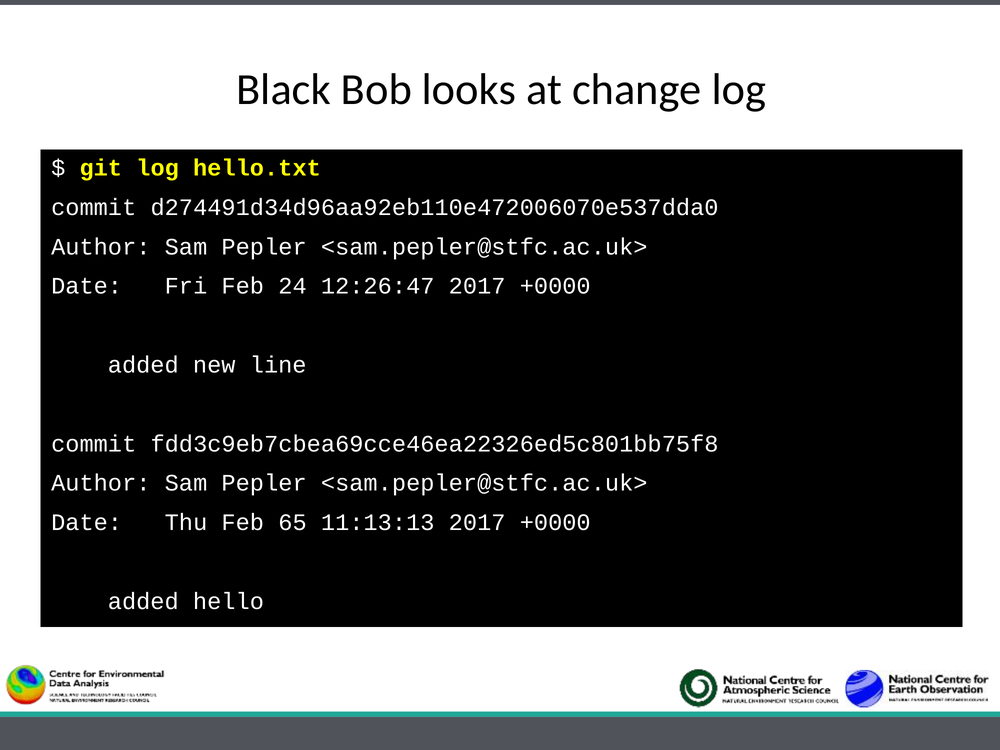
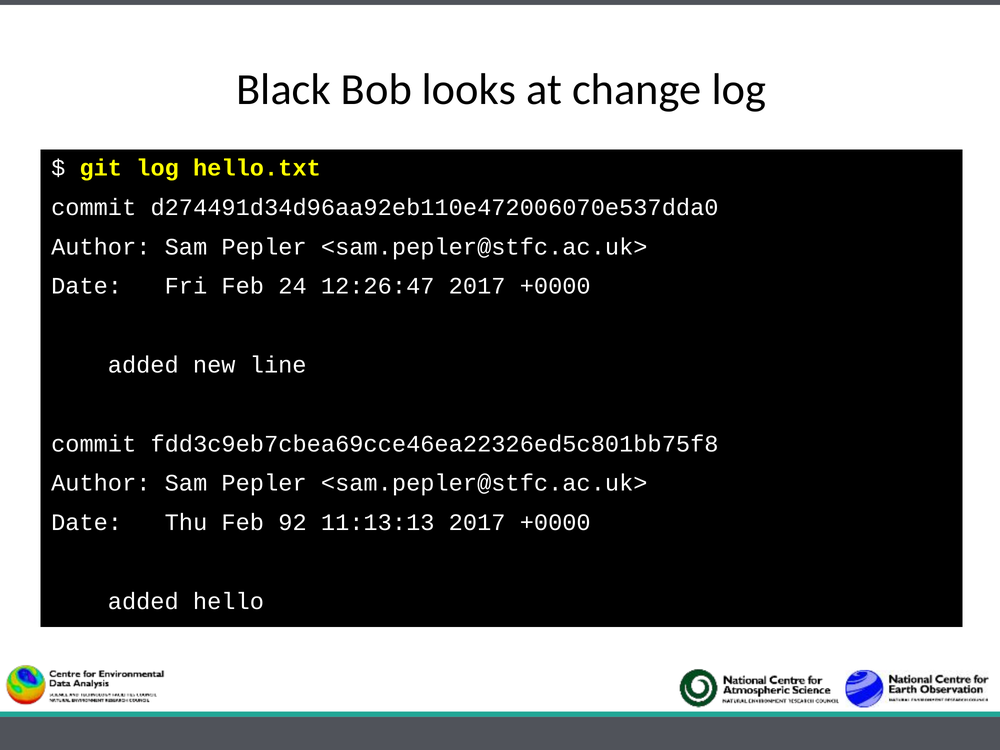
65: 65 -> 92 (293, 523)
